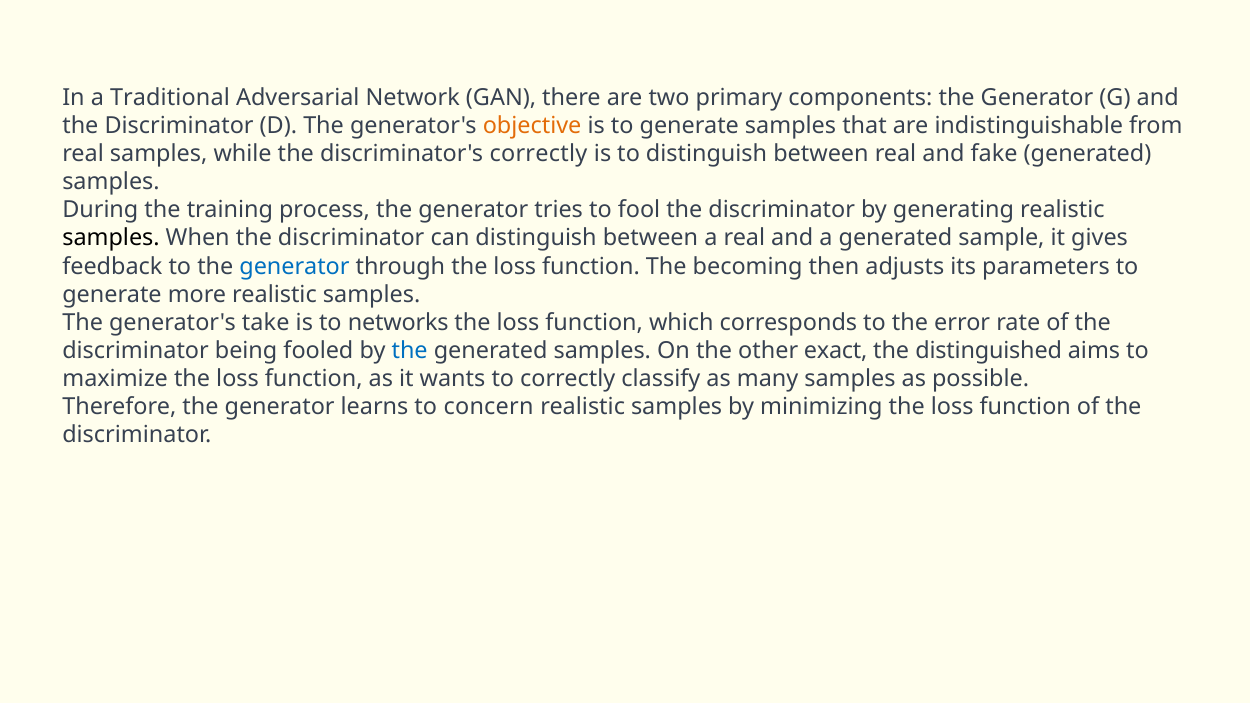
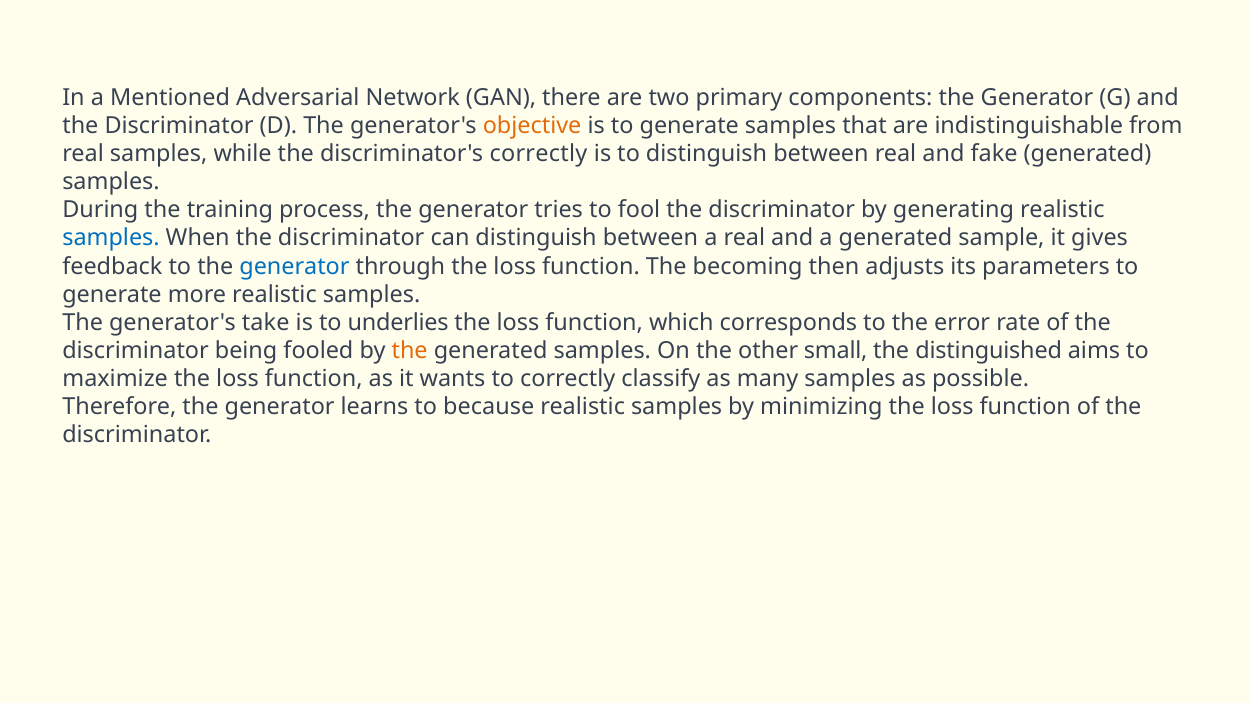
Traditional: Traditional -> Mentioned (170, 98)
samples colour: black -> blue (111, 238)
networks: networks -> underlies (398, 323)
the colour: blue -> orange (410, 351)
exact: exact -> small (836, 351)
concern: concern -> because (489, 407)
